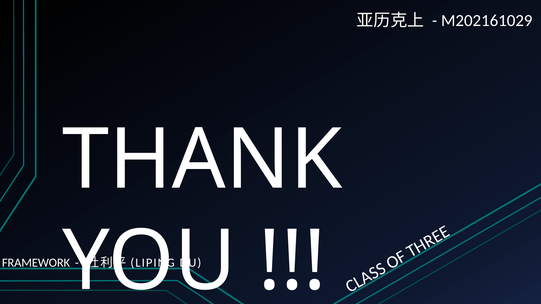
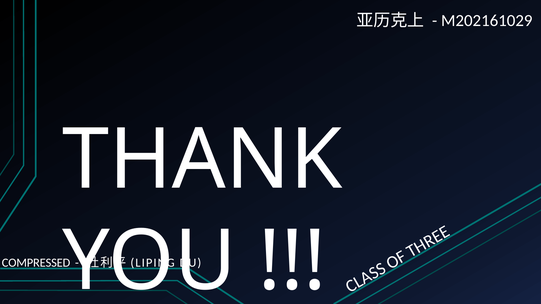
FRAMEWORK: FRAMEWORK -> COMPRESSED (36, 263)
